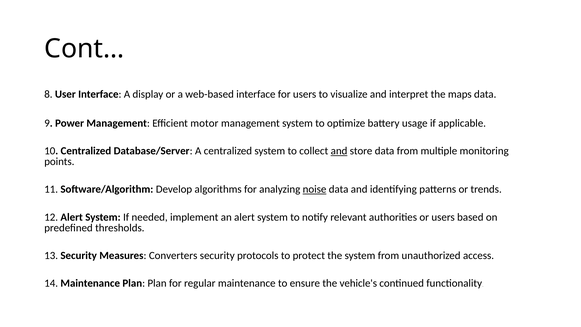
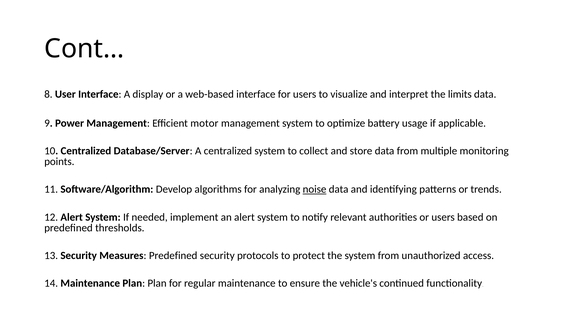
maps: maps -> limits (460, 94)
and underline: present -> none (339, 151)
Measures Converters: Converters -> Predefined (173, 255)
